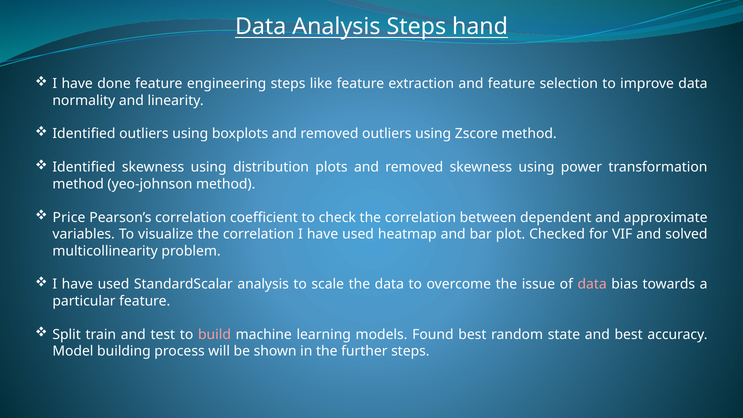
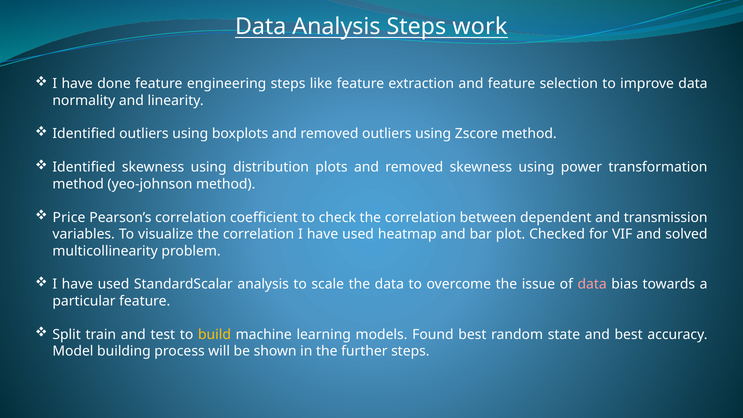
hand: hand -> work (480, 27)
approximate: approximate -> transmission (666, 217)
build colour: pink -> yellow (215, 334)
